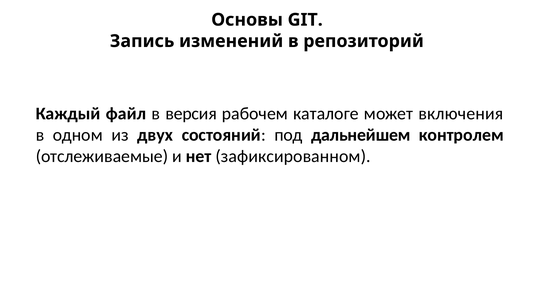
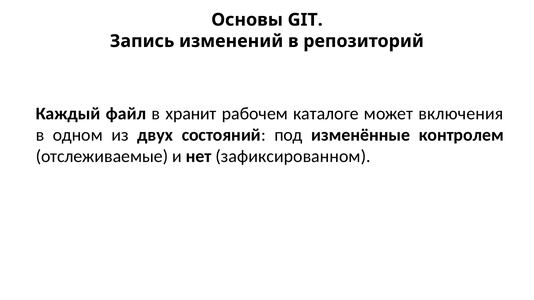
версия: версия -> хранит (191, 114)
дальнейшем: дальнейшем -> изменённые (361, 135)
